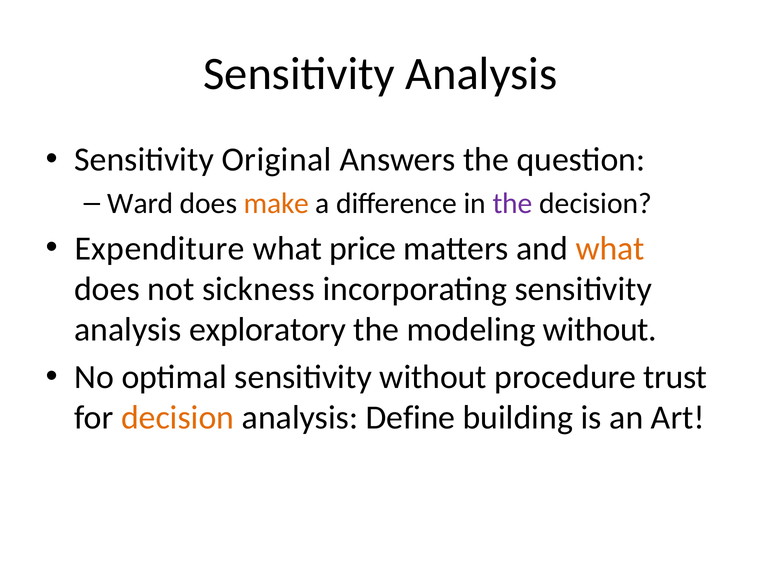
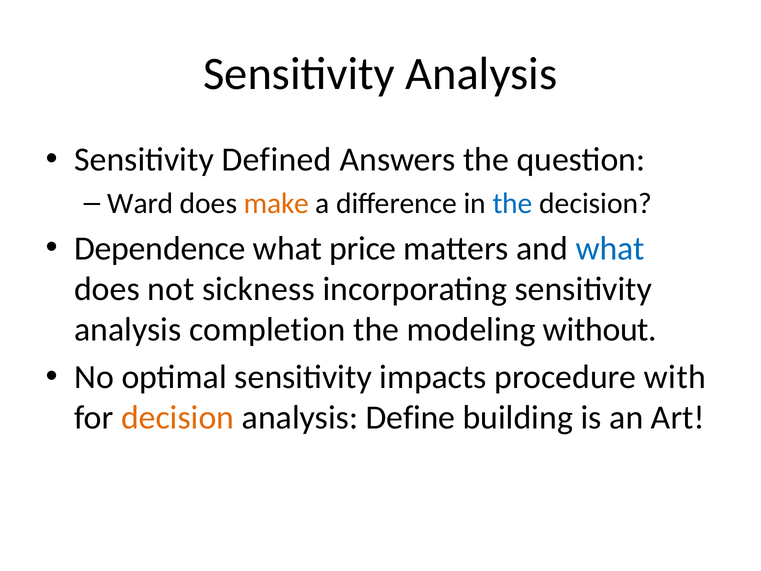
Original: Original -> Defined (277, 160)
the colour: purple -> blue (513, 203)
Expenditure: Expenditure -> Dependence (160, 248)
what colour: orange -> blue (610, 248)
exploratory: exploratory -> completion (267, 330)
sensitivity without: without -> impacts (433, 377)
trust: trust -> with (675, 377)
